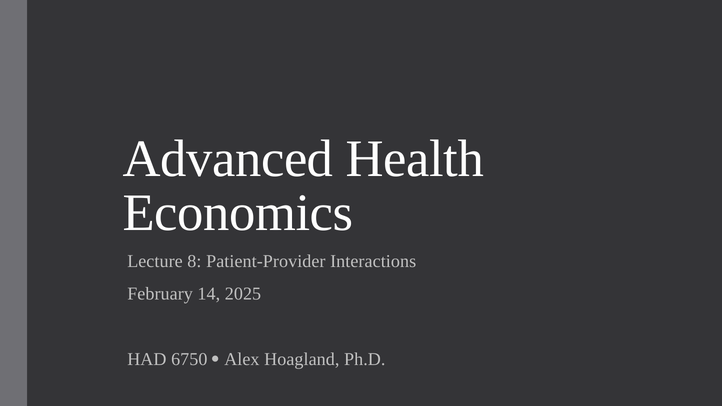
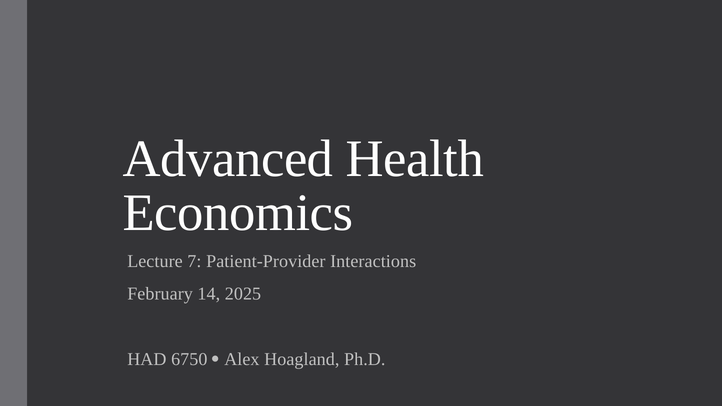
8: 8 -> 7 (194, 261)
